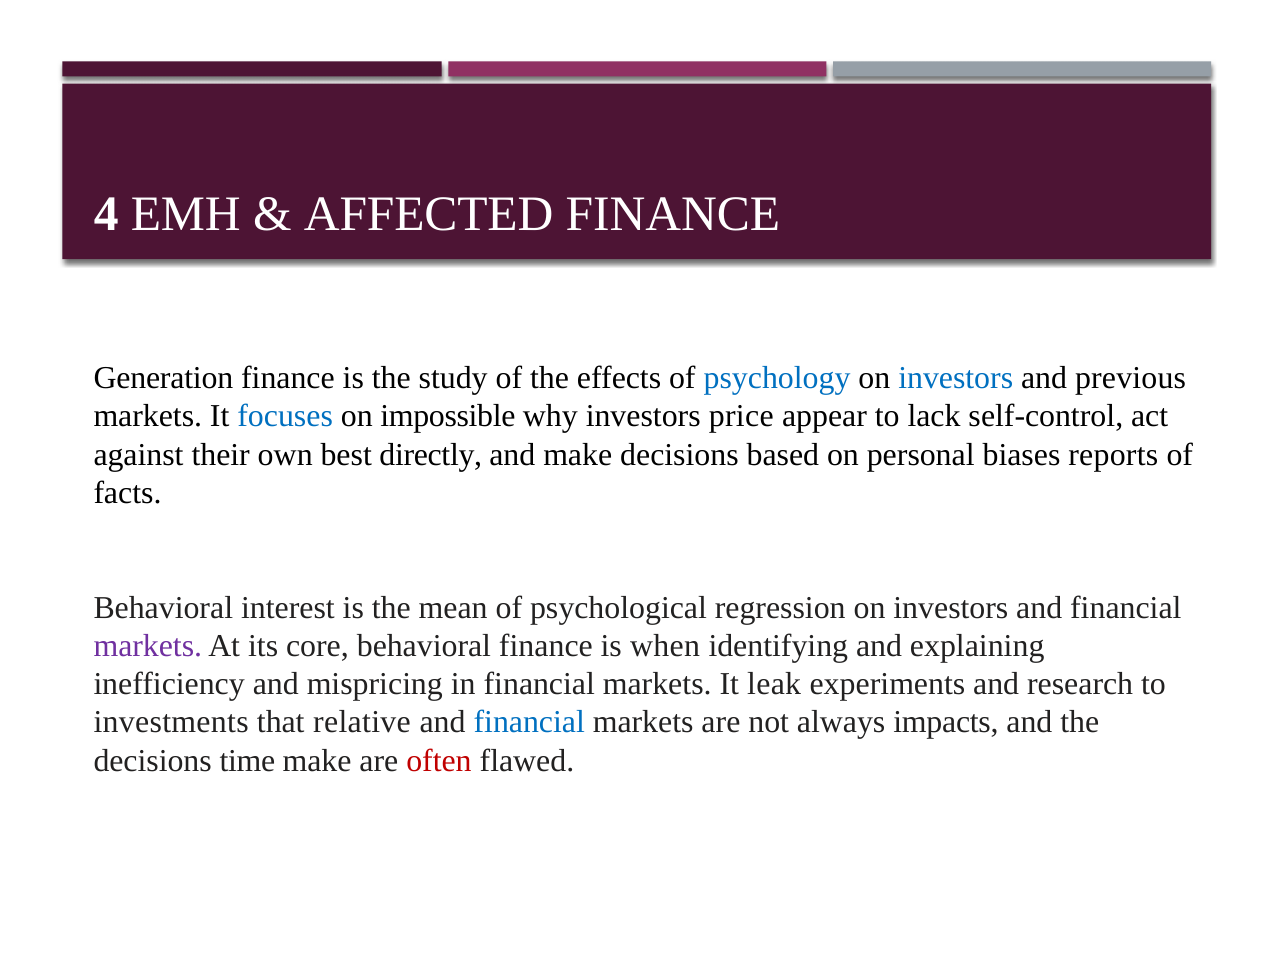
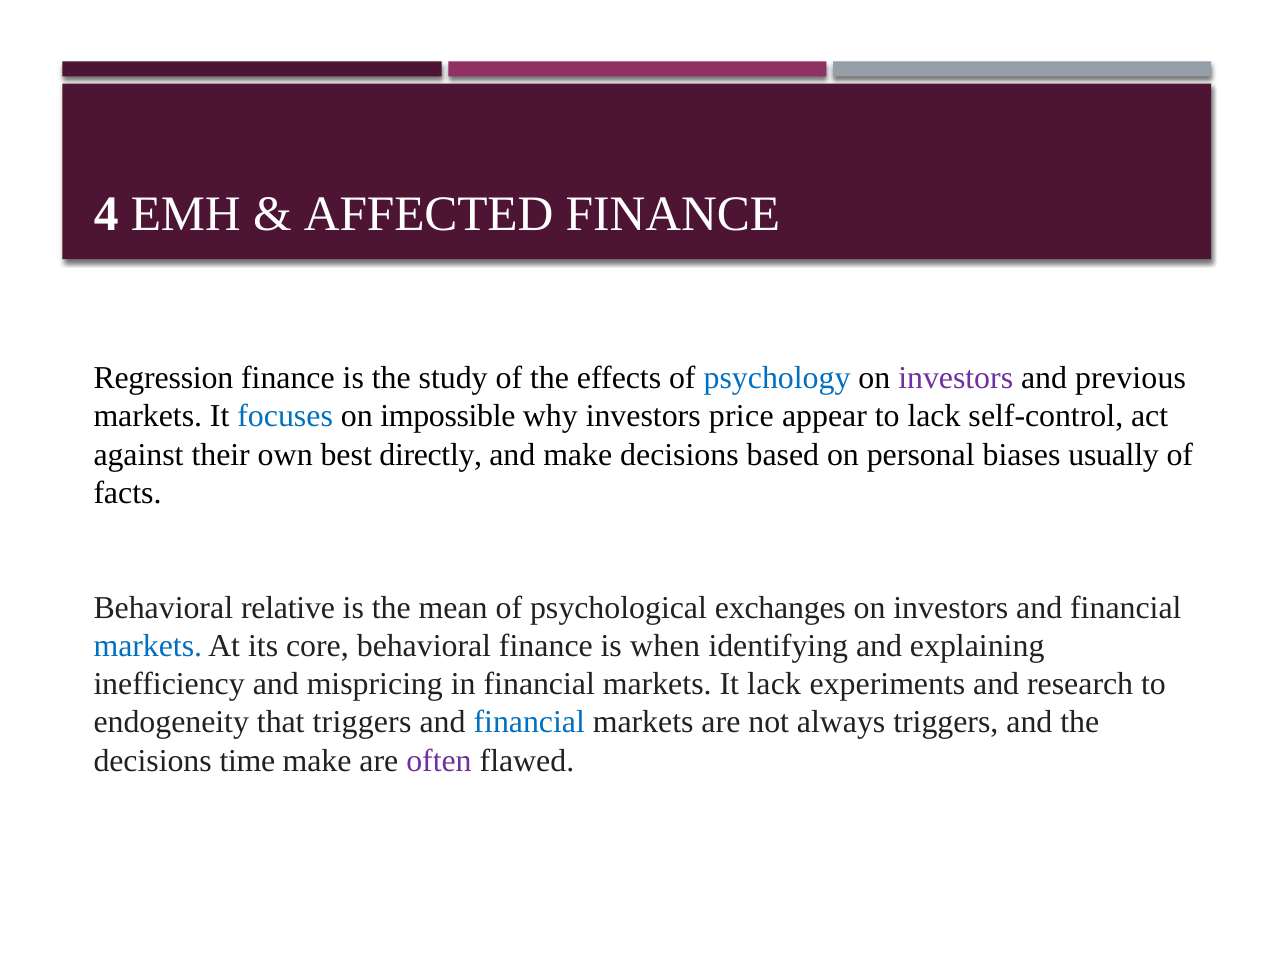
Generation: Generation -> Regression (163, 378)
investors colour: blue -> purple (956, 378)
reports: reports -> usually (1114, 455)
interest: interest -> relative (288, 608)
regression: regression -> exchanges (780, 608)
markets colour: purple -> blue (148, 646)
It leak: leak -> lack (774, 684)
investments: investments -> endogeneity (171, 722)
that relative: relative -> triggers (362, 722)
always impacts: impacts -> triggers (946, 722)
often colour: red -> purple (439, 761)
